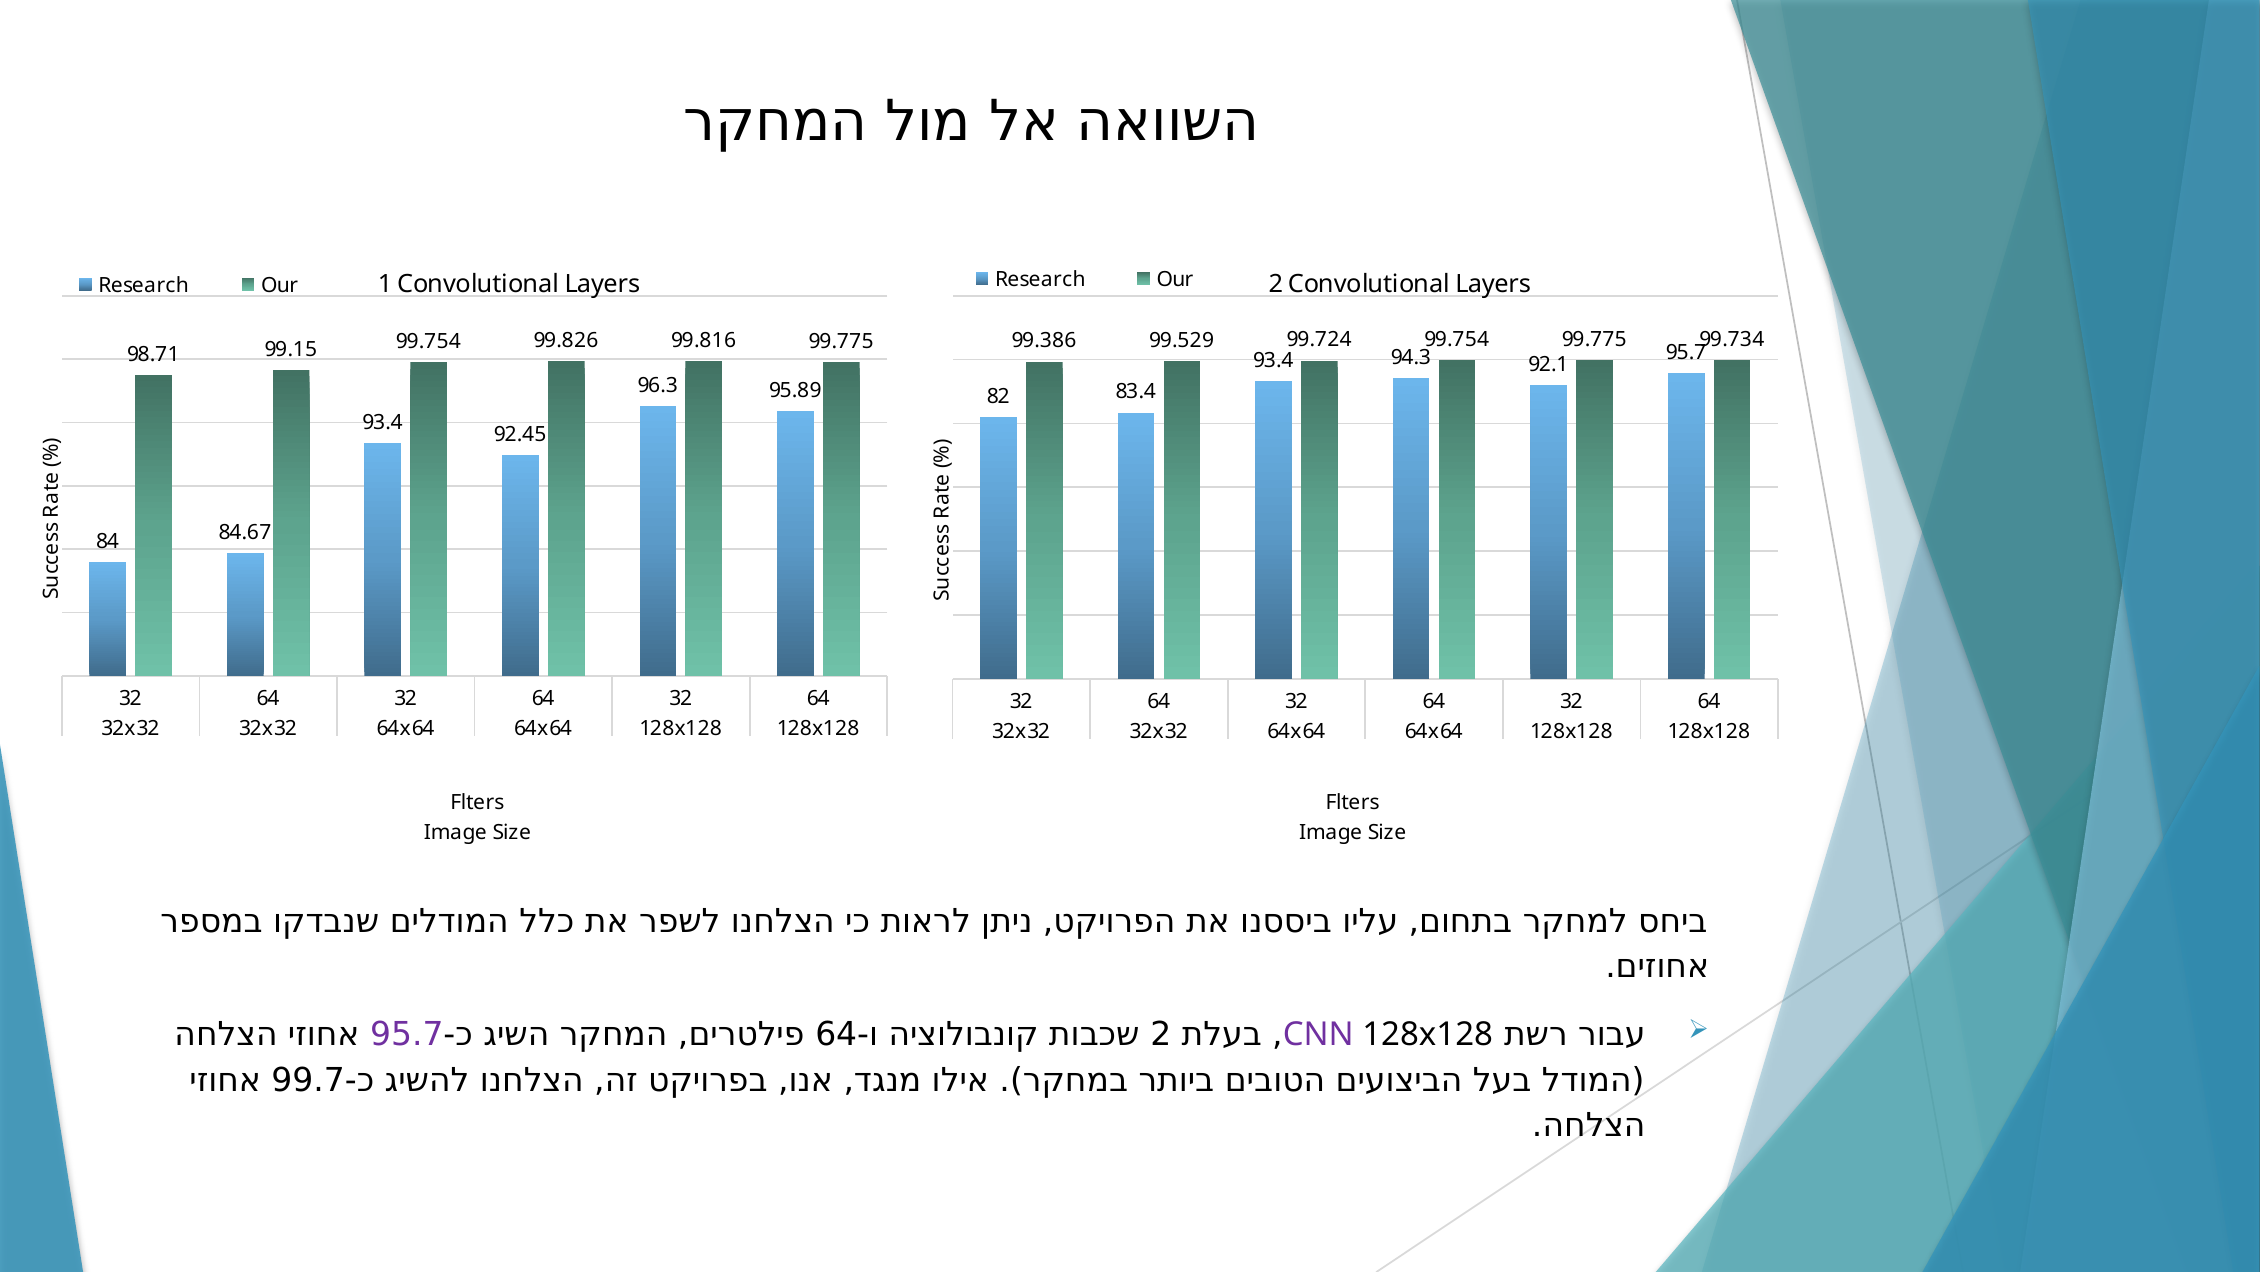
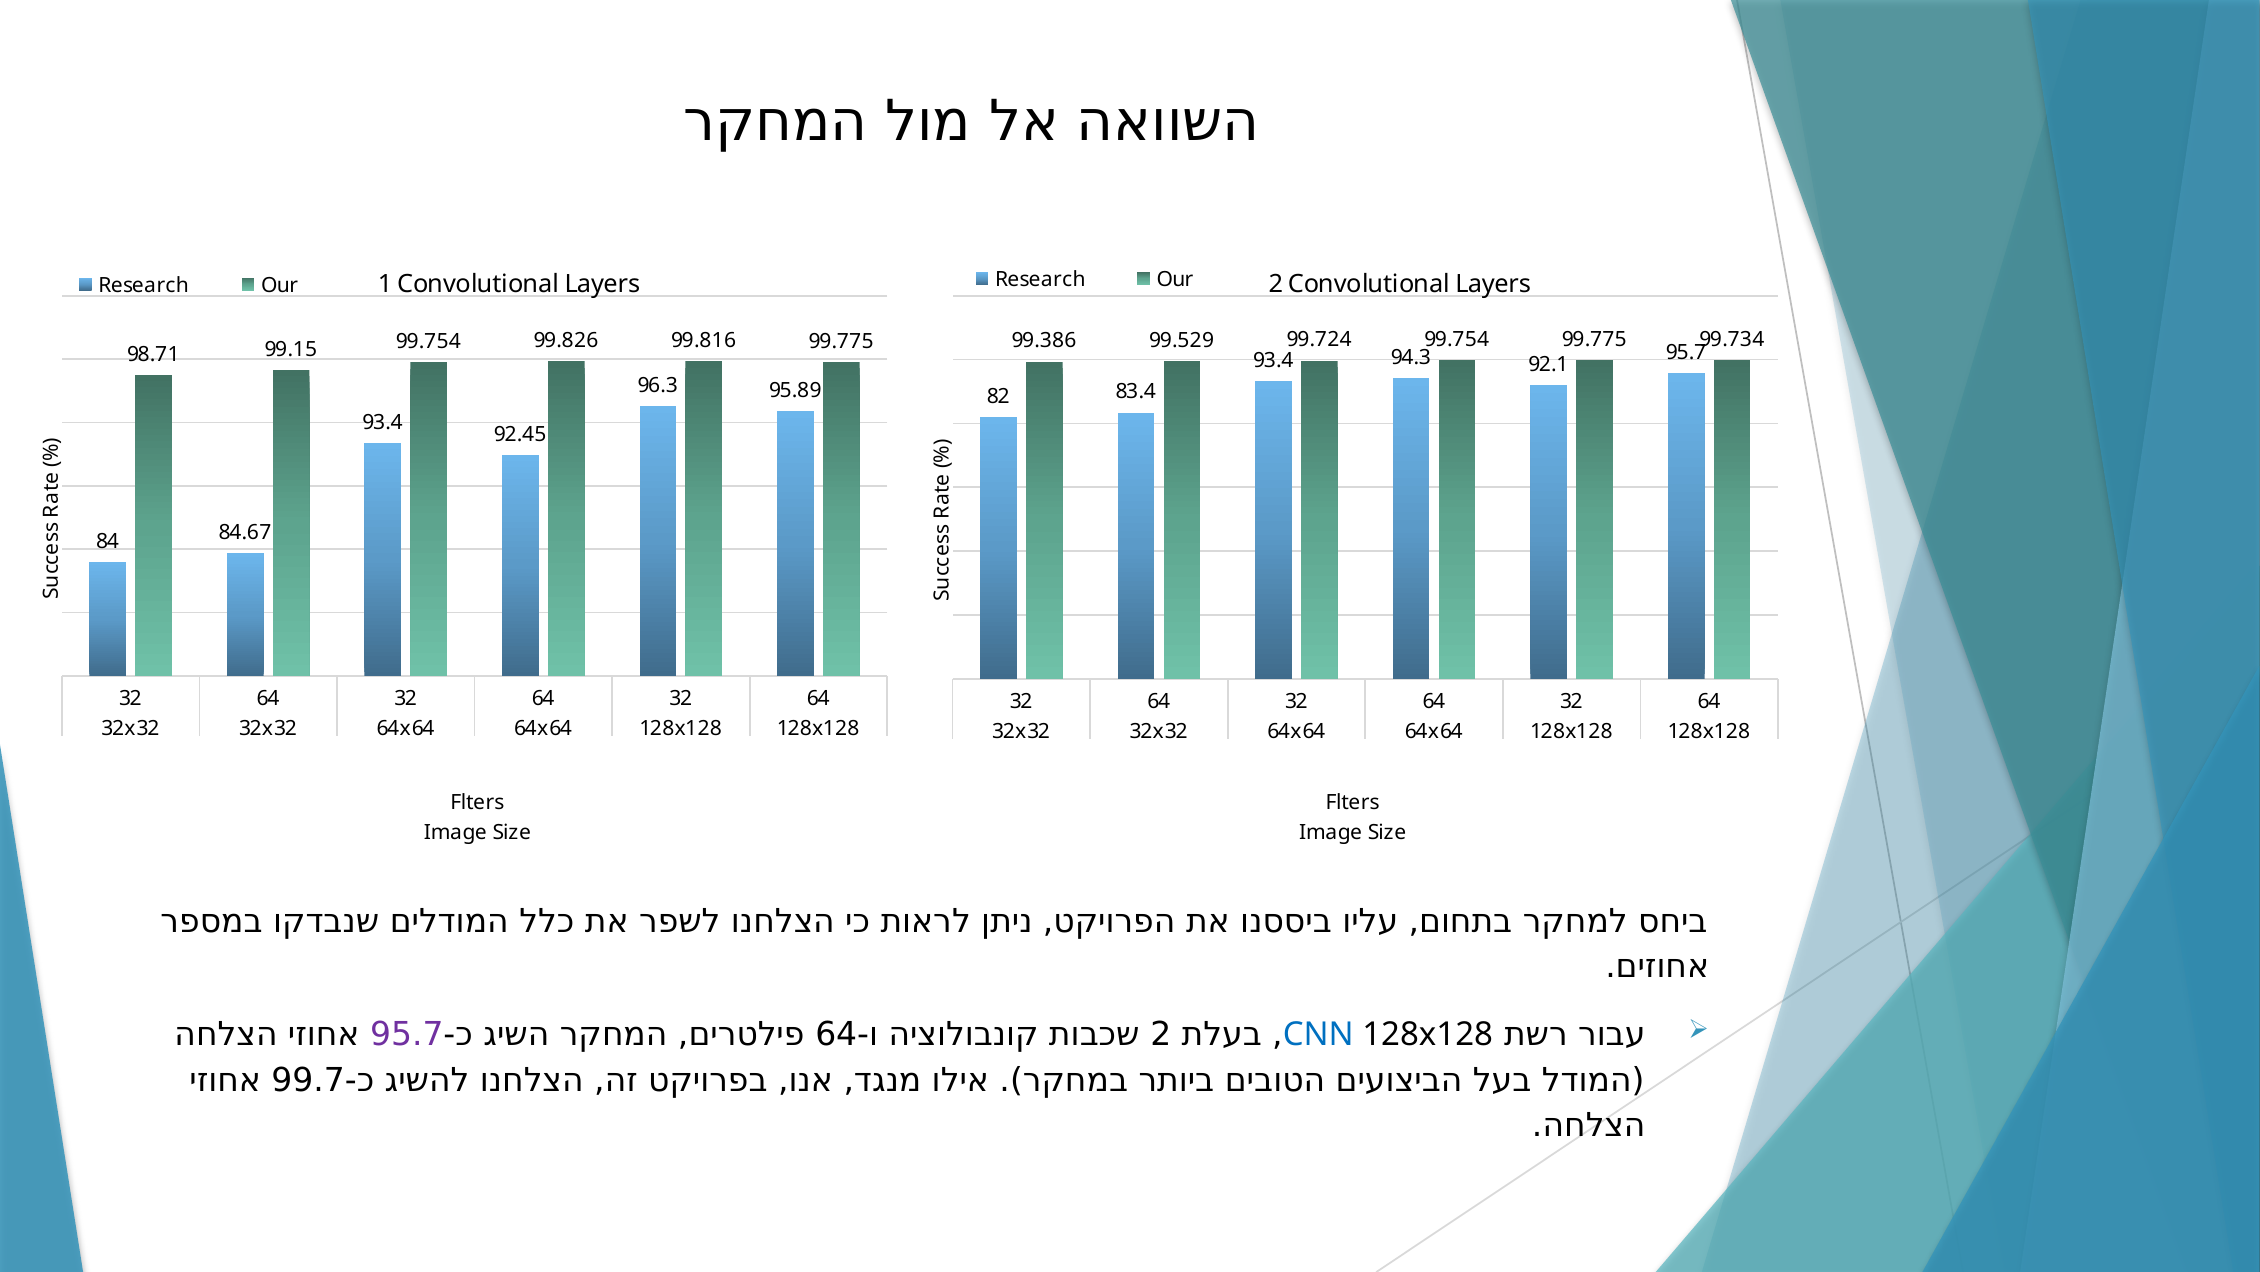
CNN colour: purple -> blue (1318, 1034)
